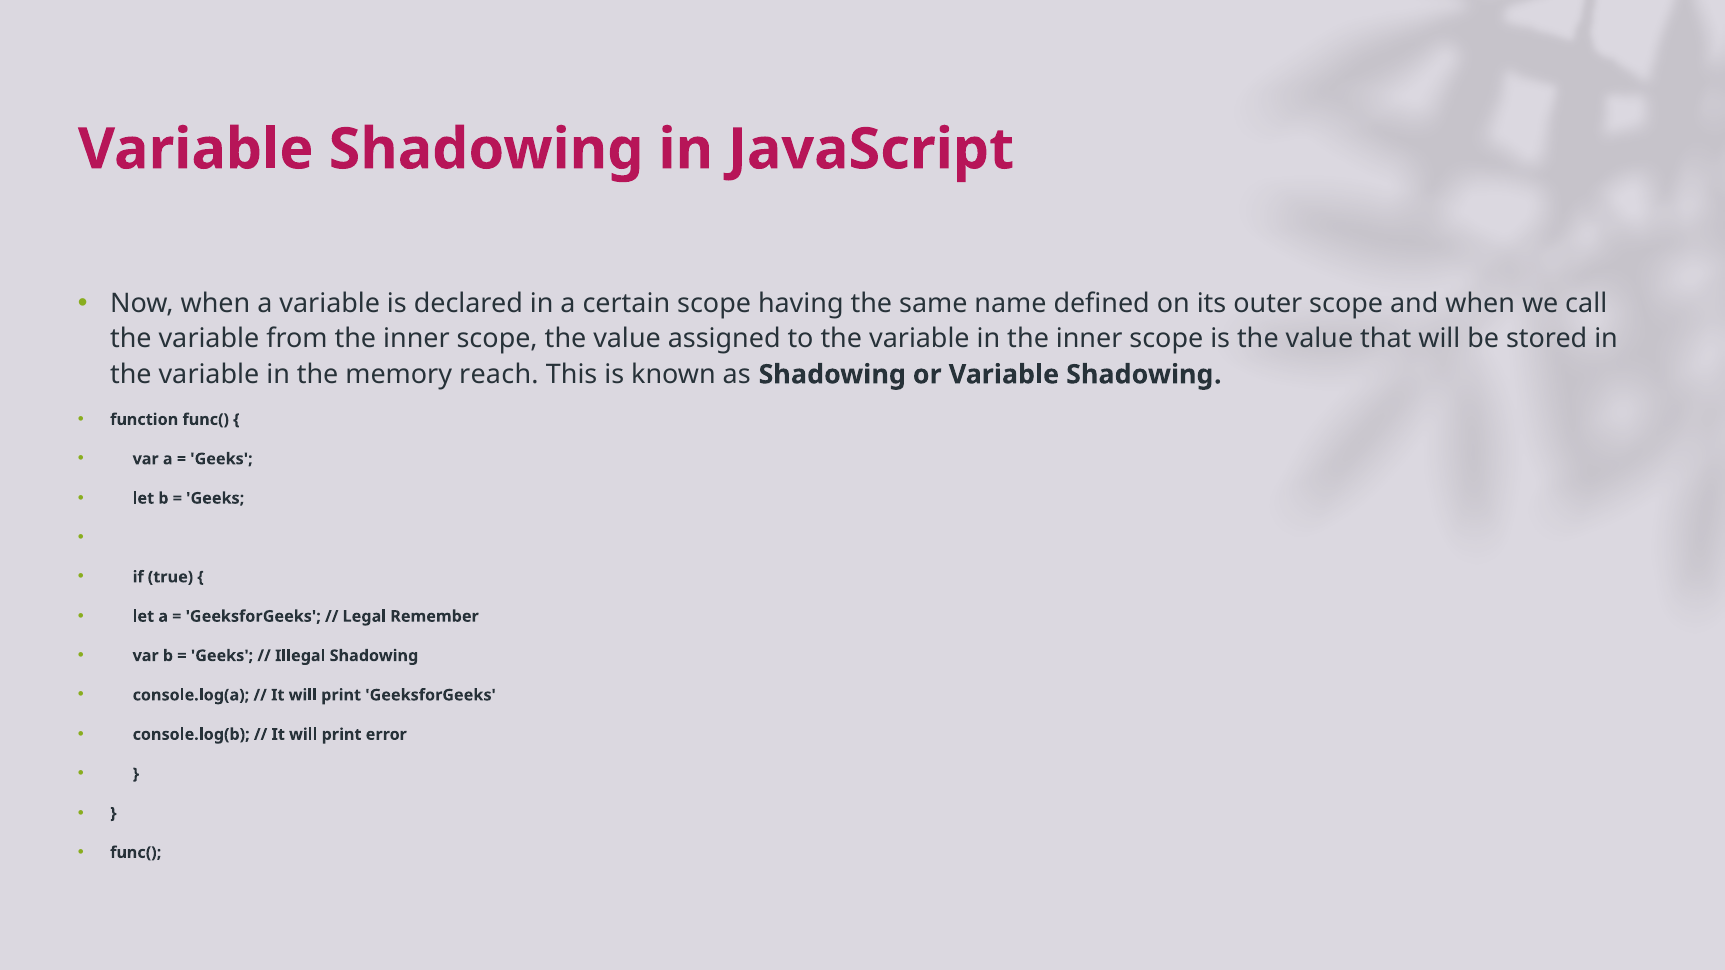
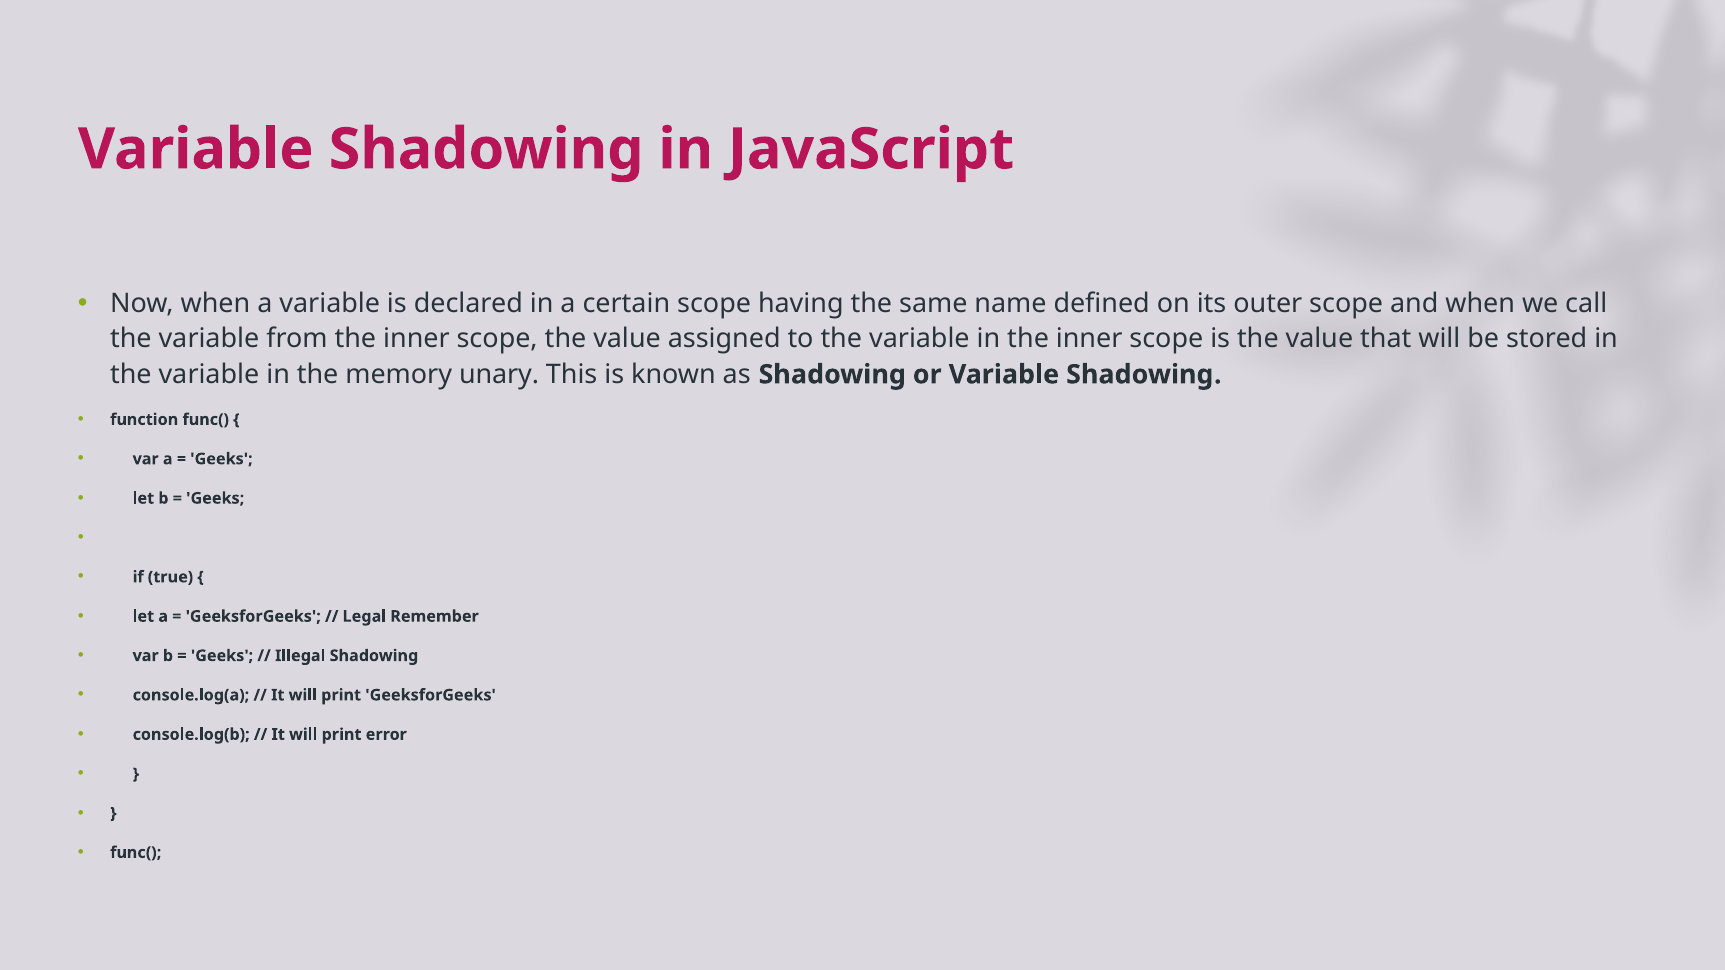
reach: reach -> unary (499, 375)
